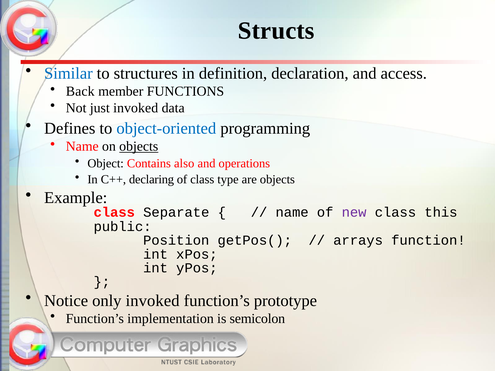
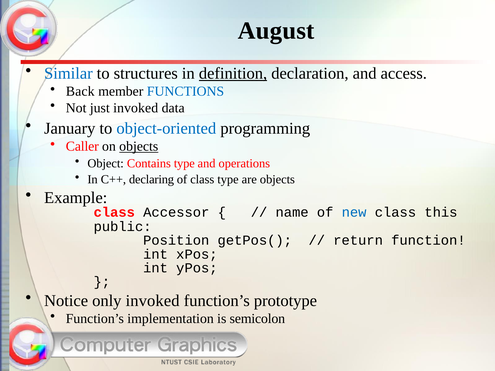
Structs: Structs -> August (276, 31)
definition underline: none -> present (233, 73)
FUNCTIONS colour: black -> blue (186, 91)
Defines: Defines -> January (70, 129)
Name: Name -> Caller (82, 146)
Contains also: also -> type (184, 163)
Separate: Separate -> Accessor (176, 213)
new colour: purple -> blue (354, 213)
arrays: arrays -> return (358, 241)
